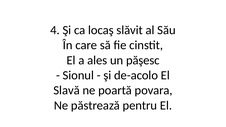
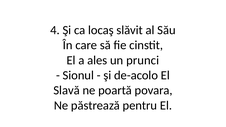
păşesc: păşesc -> prunci (143, 60)
